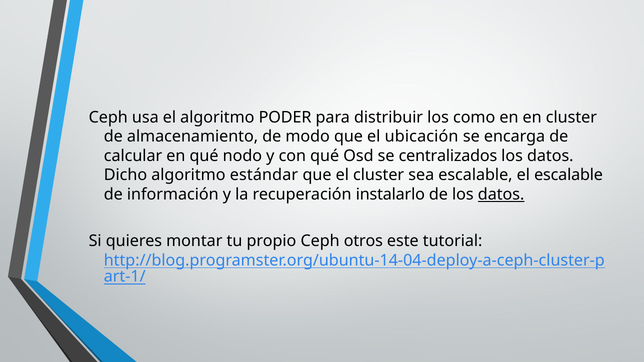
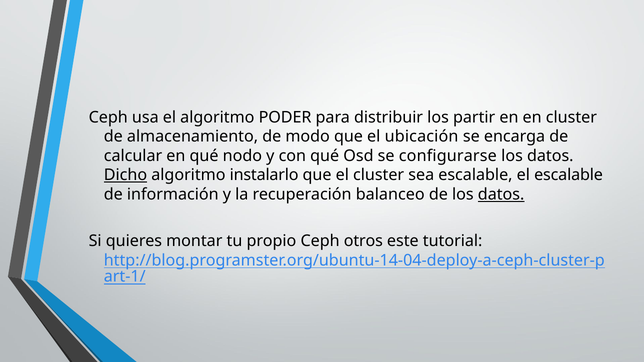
como: como -> partir (474, 117)
centralizados: centralizados -> configurarse (448, 156)
Dicho underline: none -> present (125, 175)
estándar: estándar -> instalarlo (264, 175)
instalarlo: instalarlo -> balanceo (390, 195)
